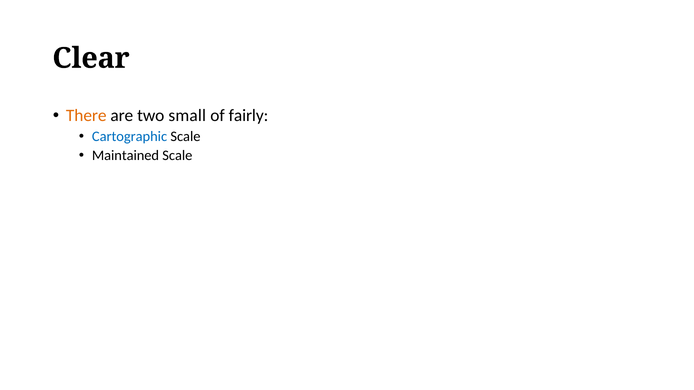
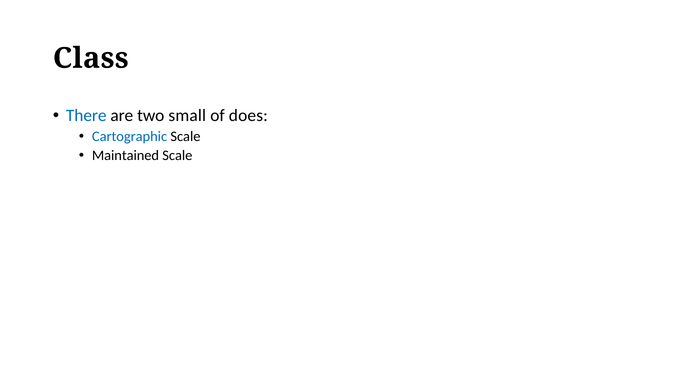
Clear: Clear -> Class (91, 58)
There colour: orange -> blue (86, 116)
fairly: fairly -> does (248, 116)
